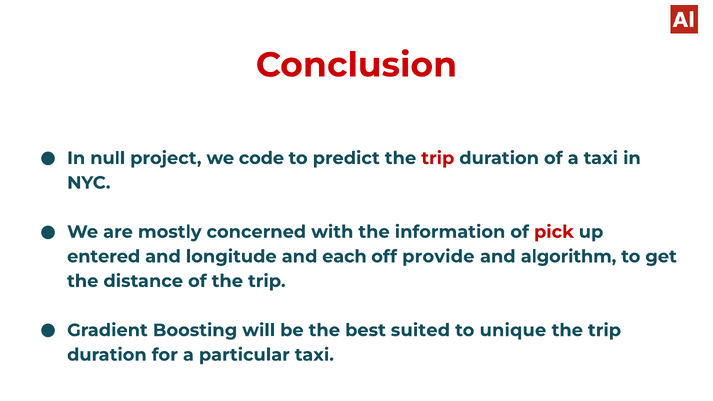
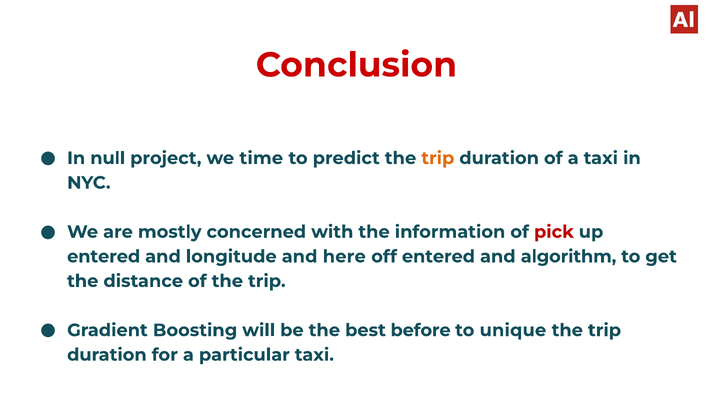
code: code -> time (261, 158)
trip colour: red -> orange (438, 158)
each: each -> here (344, 257)
off provide: provide -> entered (438, 257)
suited: suited -> before (421, 330)
